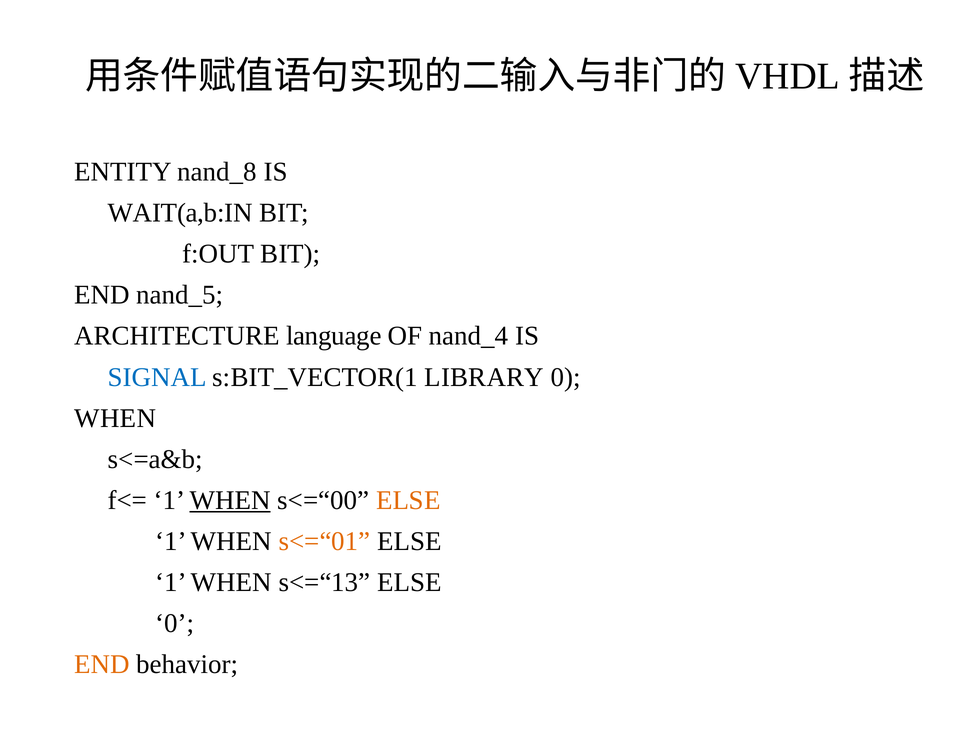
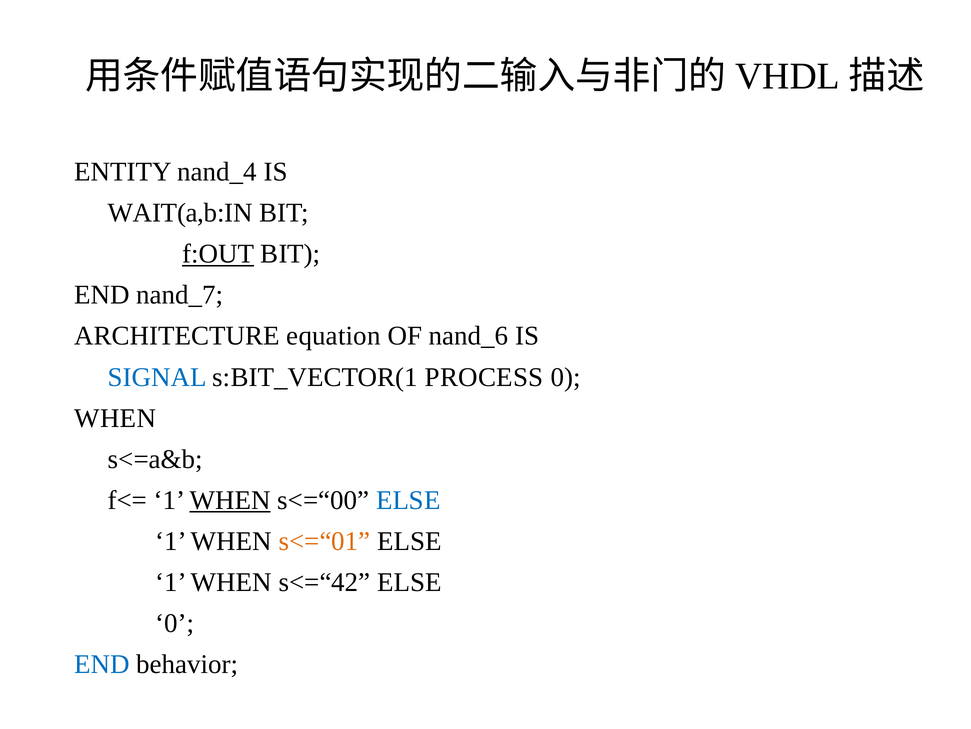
nand_8: nand_8 -> nand_4 (217, 172)
f:OUT underline: none -> present (218, 254)
nand_5: nand_5 -> nand_7 (180, 295)
language: language -> equation (334, 336)
nand_4: nand_4 -> nand_6 (469, 336)
LIBRARY: LIBRARY -> PROCESS (484, 377)
ELSE colour: orange -> blue (408, 500)
s<=“13: s<=“13 -> s<=“42 (325, 582)
END colour: orange -> blue (102, 664)
